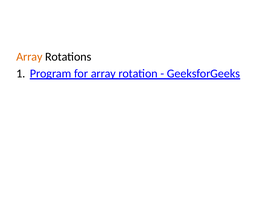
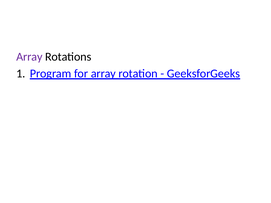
Array colour: orange -> purple (29, 57)
